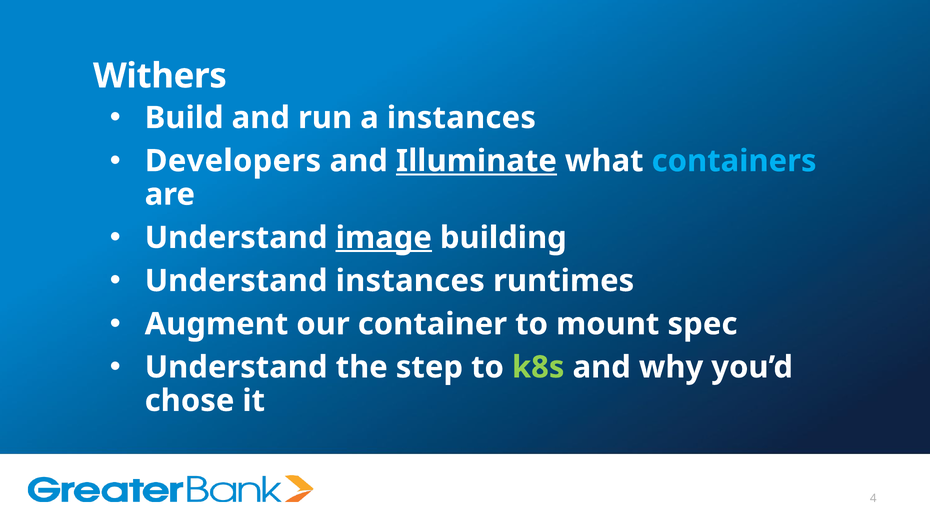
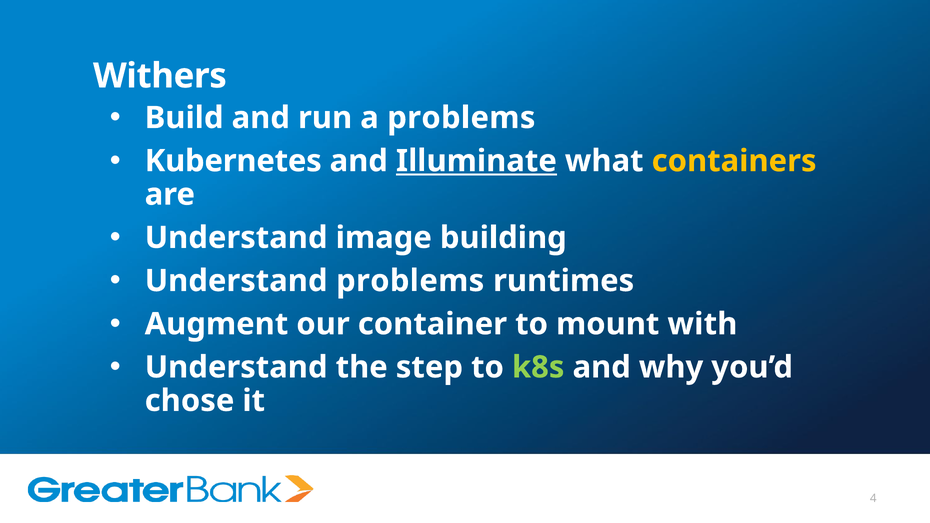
a instances: instances -> problems (461, 118)
Developers: Developers -> Kubernetes (233, 161)
containers colour: light blue -> yellow (734, 161)
image underline: present -> none (384, 238)
Understand instances: instances -> problems (410, 281)
spec: spec -> with (702, 324)
